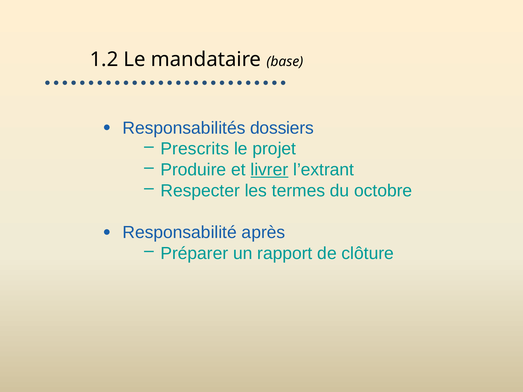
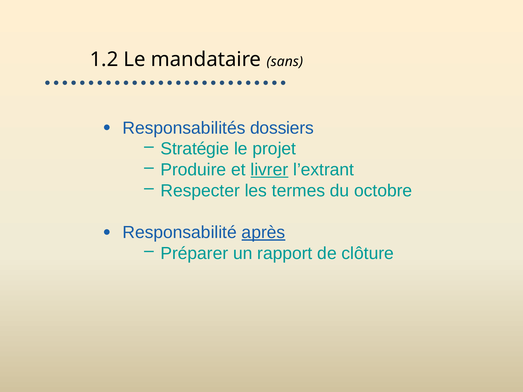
base: base -> sans (285, 62)
Prescrits: Prescrits -> Stratégie (195, 149)
après underline: none -> present (263, 233)
